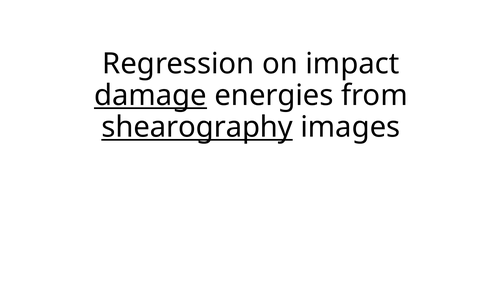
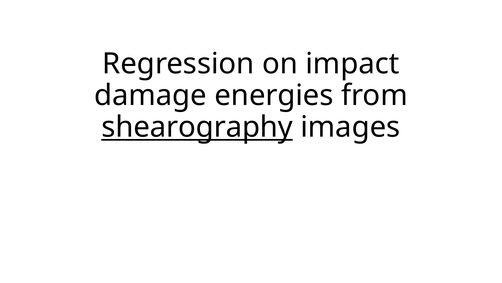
damage underline: present -> none (150, 95)
